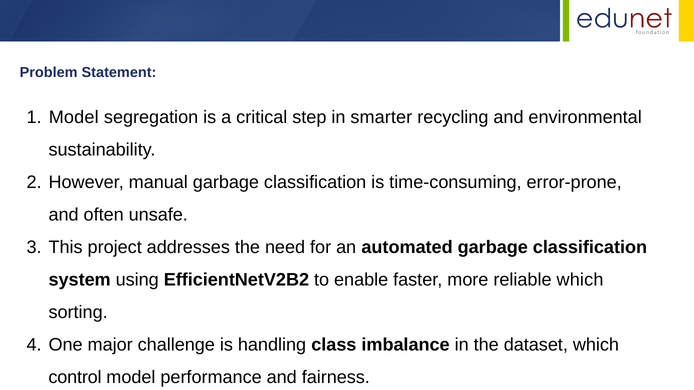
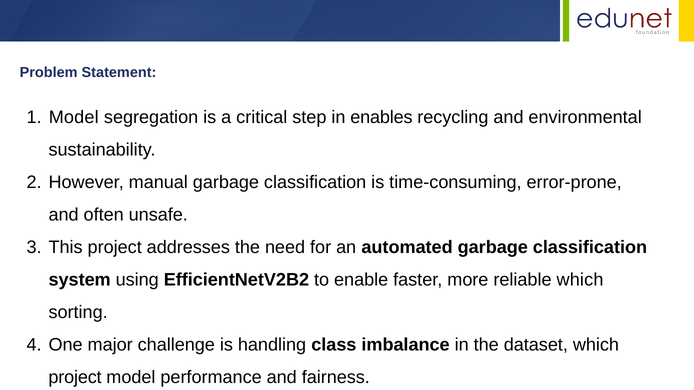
smarter: smarter -> enables (381, 118)
control: control -> project (75, 378)
